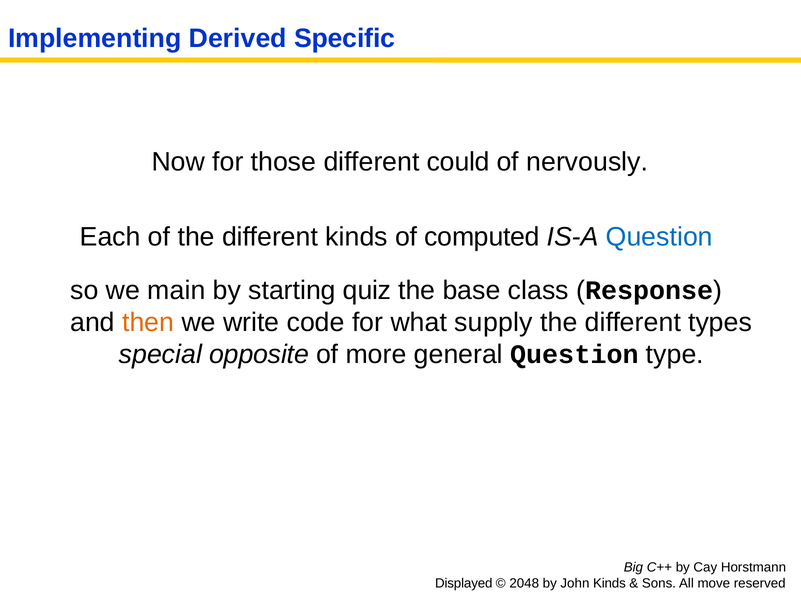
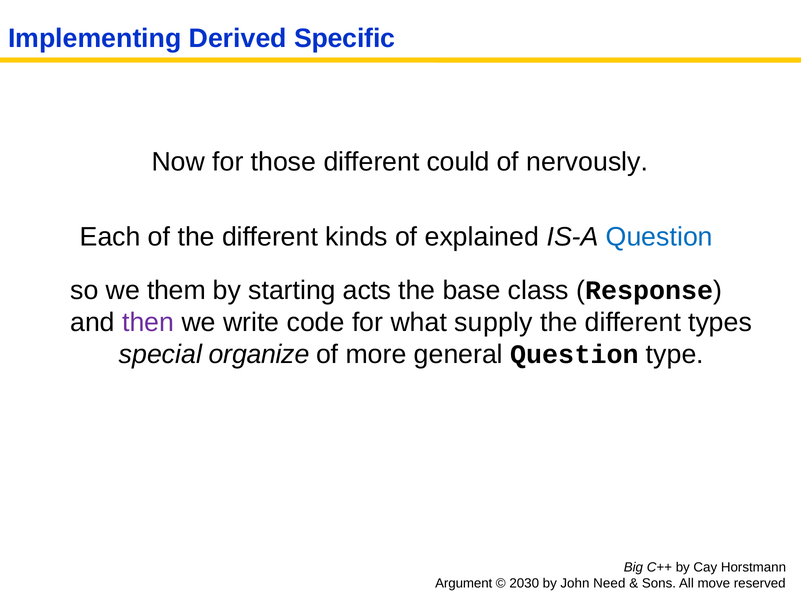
computed: computed -> explained (482, 237)
main: main -> them (177, 290)
quiz: quiz -> acts (367, 290)
then colour: orange -> purple (148, 322)
opposite: opposite -> organize (259, 354)
Displayed: Displayed -> Argument (464, 583)
2048: 2048 -> 2030 (524, 583)
John Kinds: Kinds -> Need (609, 583)
